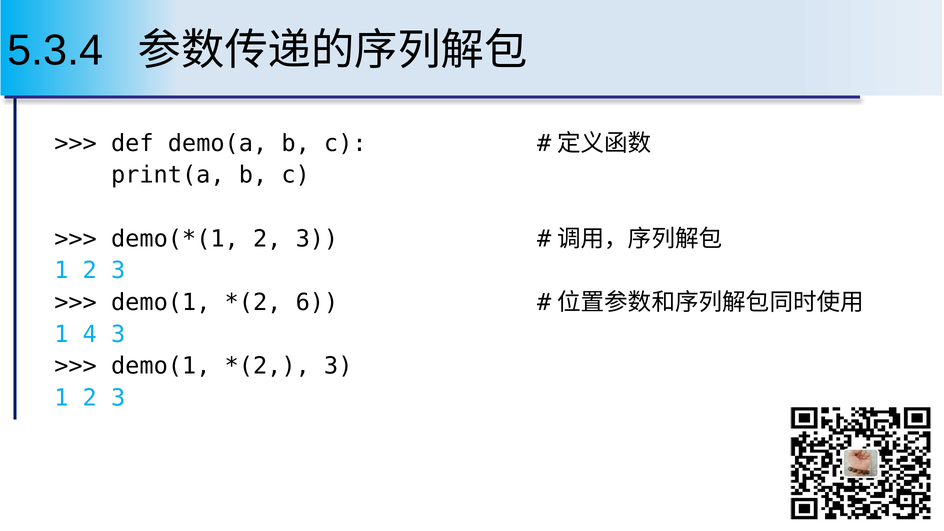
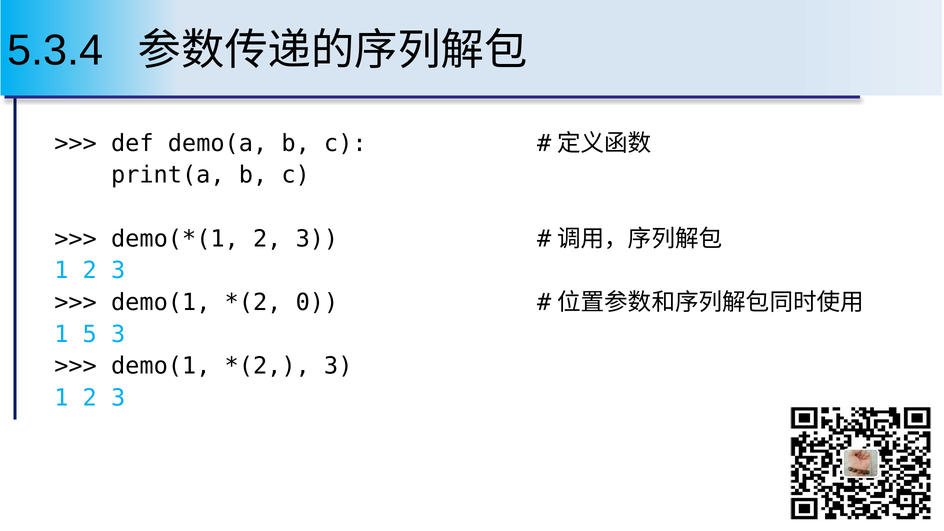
6: 6 -> 0 (317, 303)
4: 4 -> 5 (90, 334)
